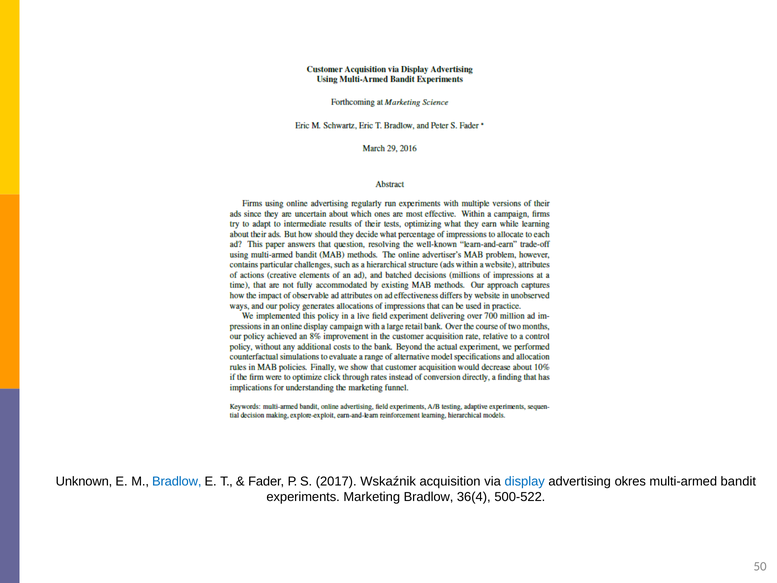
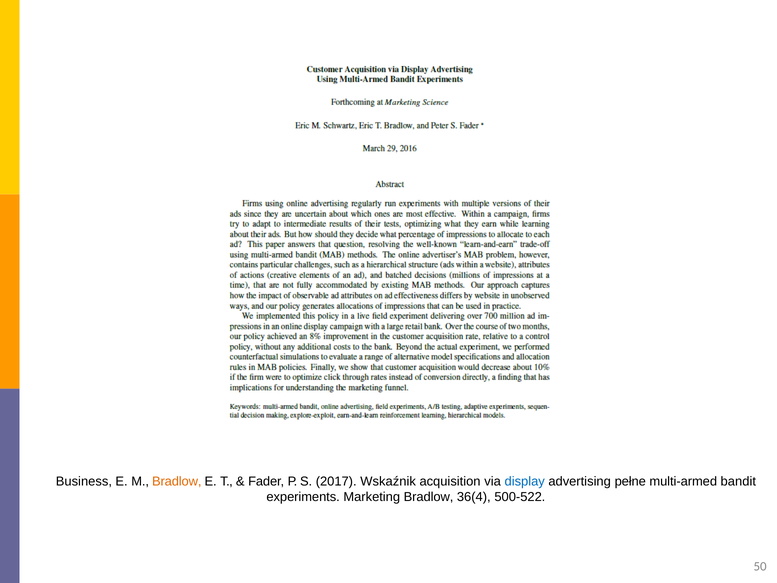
Unknown: Unknown -> Business (84, 481)
Bradlow colour: blue -> orange (177, 481)
okres: okres -> pełne (630, 481)
